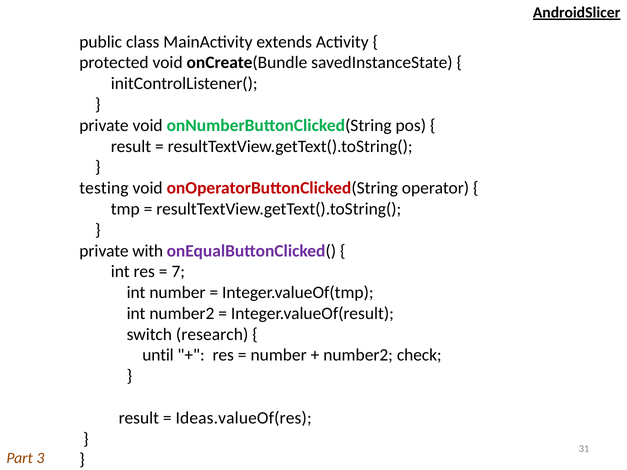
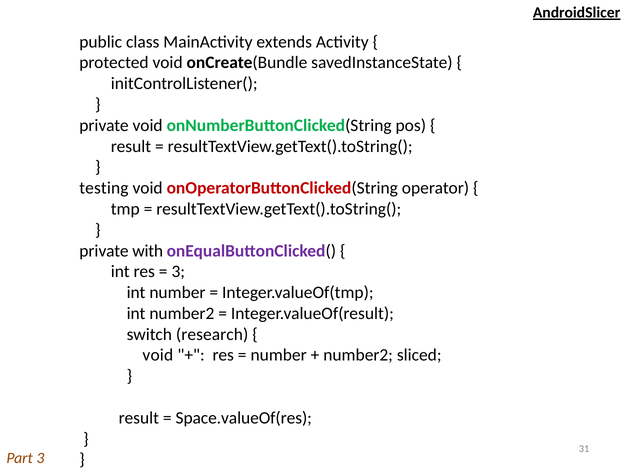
7: 7 -> 3 (178, 272)
until: until -> void (158, 355)
check: check -> sliced (419, 355)
Ideas.valueOf(res: Ideas.valueOf(res -> Space.valueOf(res (244, 418)
